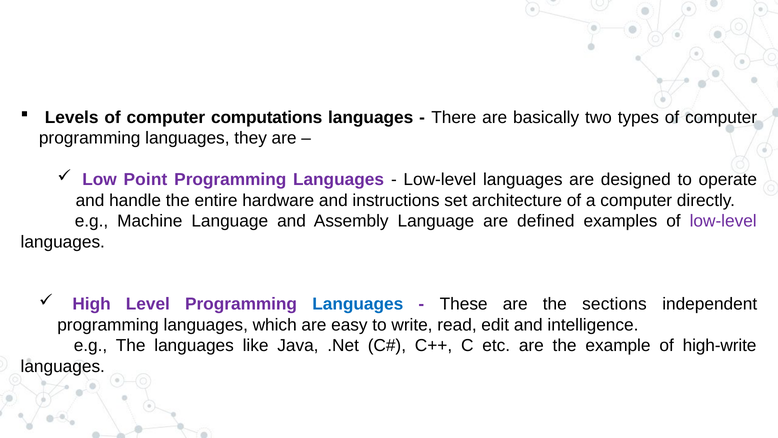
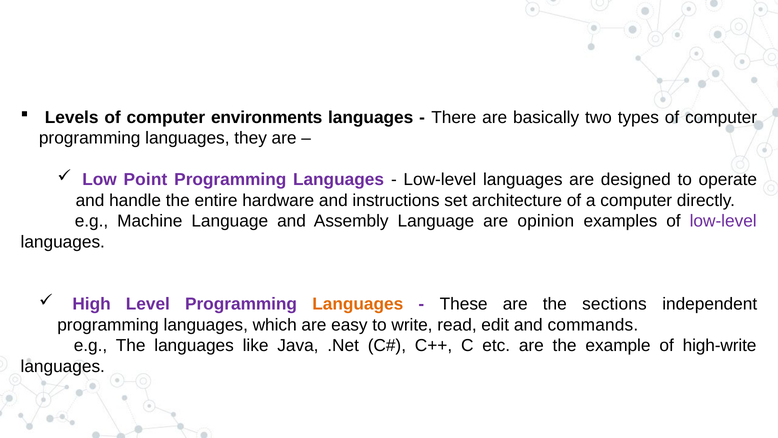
computations: computations -> environments (267, 117)
defined: defined -> opinion (546, 221)
Languages colour: blue -> orange (358, 304)
intelligence: intelligence -> commands (593, 325)
